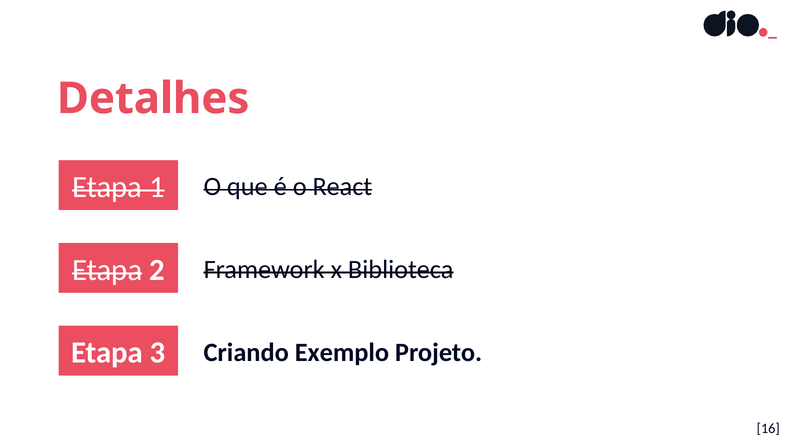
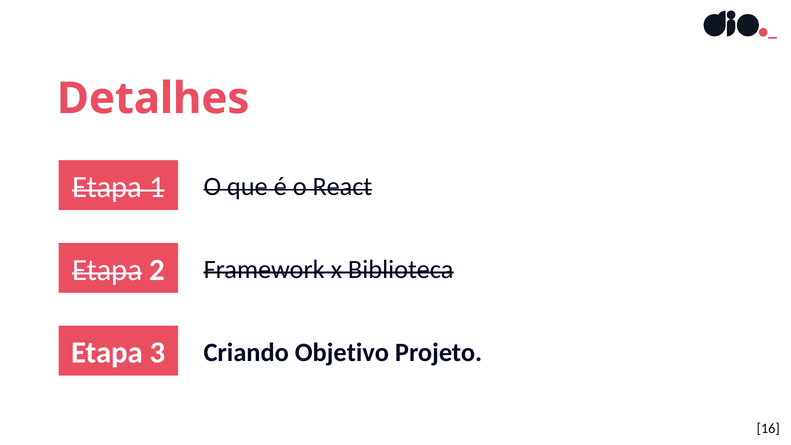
Exemplo: Exemplo -> Objetivo (342, 352)
